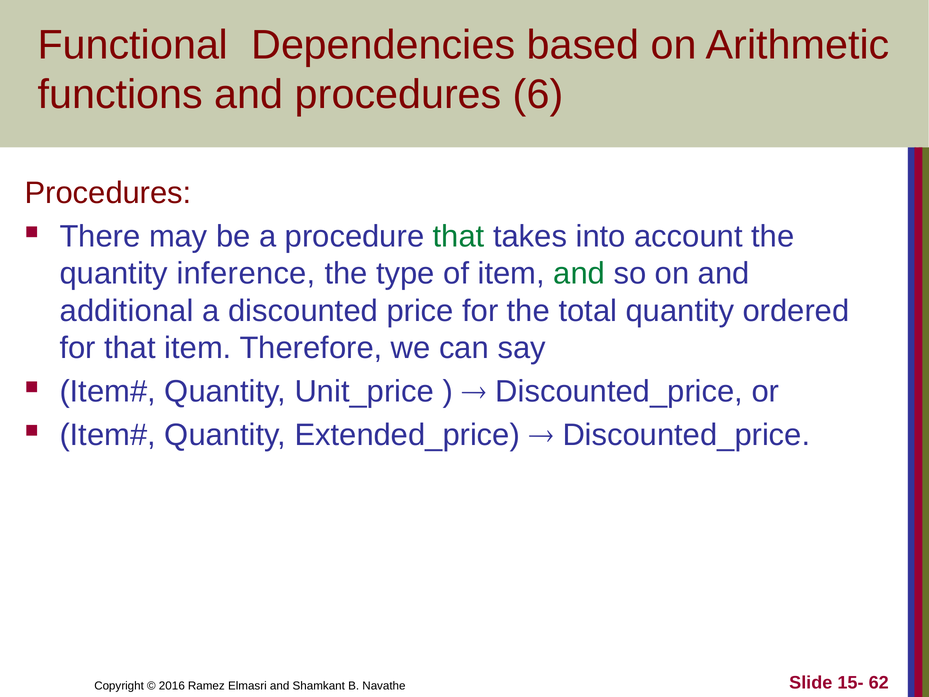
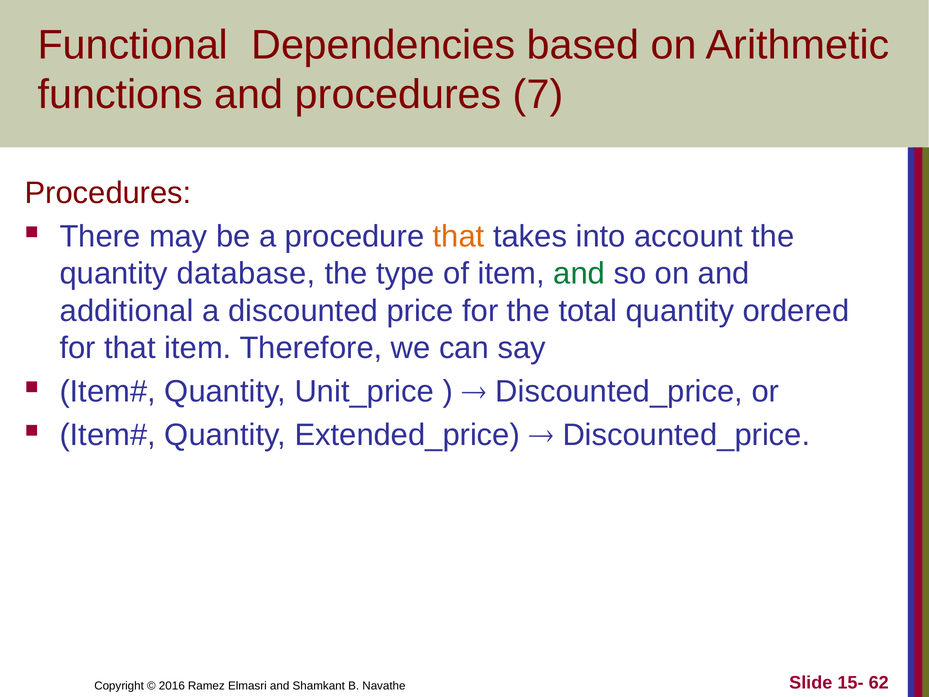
6: 6 -> 7 (538, 95)
that colour: green -> orange (459, 236)
inference: inference -> database (246, 274)
